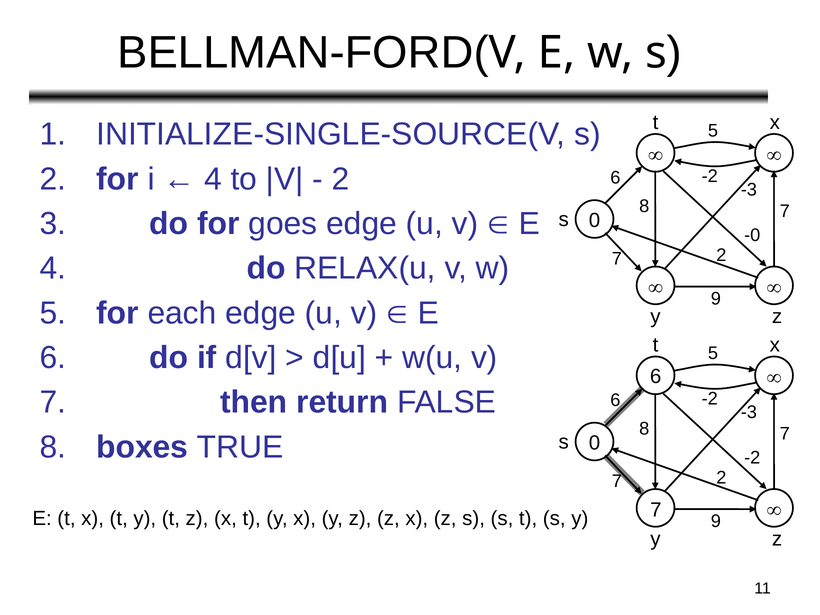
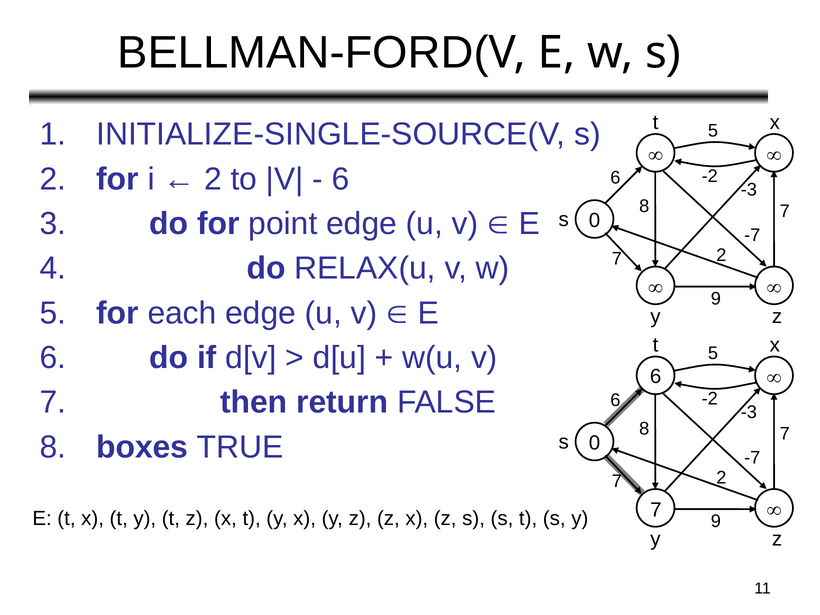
4: 4 -> 2 (213, 179)
2: 2 -> 6 (341, 179)
goes: goes -> point (283, 224)
-0: -0 -> -7 (752, 235)
-2: -2 -> -7 (752, 458)
